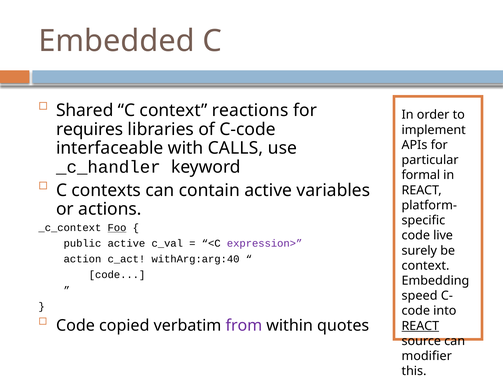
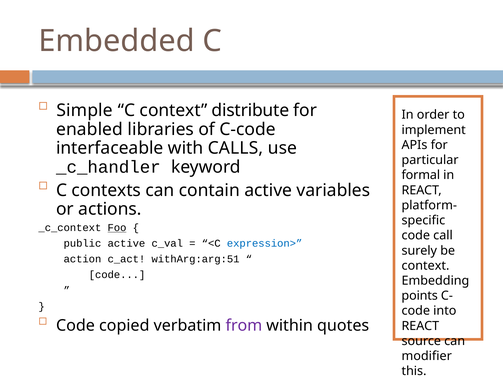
Shared: Shared -> Simple (85, 111)
reactions: reactions -> distribute (250, 111)
requires: requires -> enabled (90, 129)
live: live -> call (443, 236)
expression> colour: purple -> blue (265, 244)
withArg:arg:40: withArg:arg:40 -> withArg:arg:51 (196, 259)
speed: speed -> points (420, 296)
REACT underline: present -> none (420, 326)
